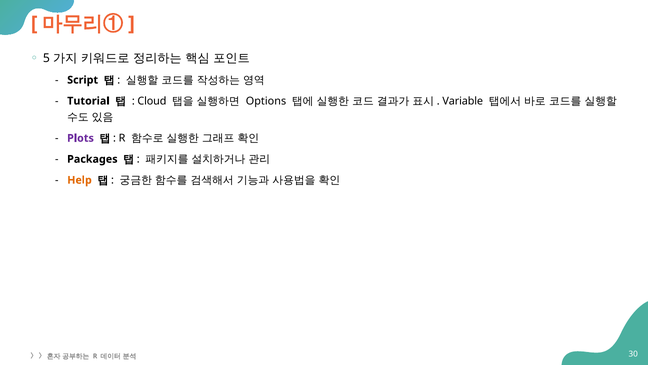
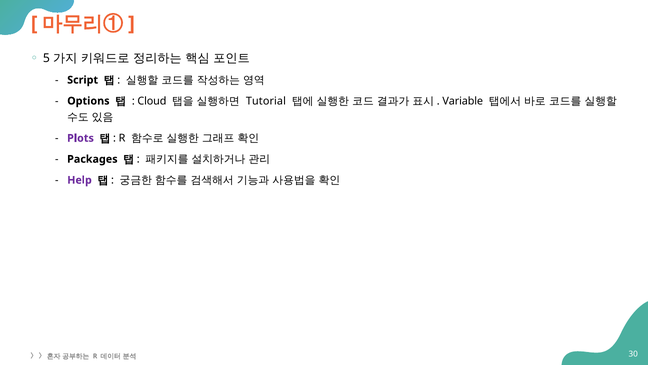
Tutorial: Tutorial -> Options (88, 101)
Options: Options -> Tutorial (266, 101)
Help colour: orange -> purple (79, 180)
